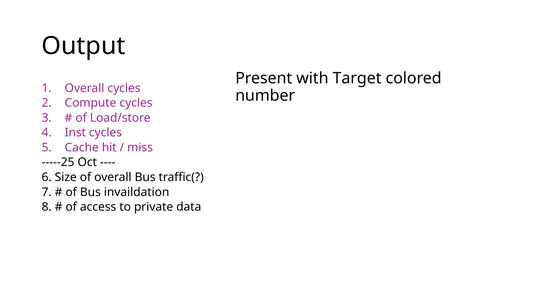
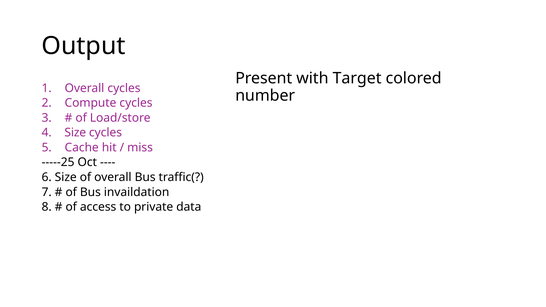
Inst: Inst -> Size (75, 133)
